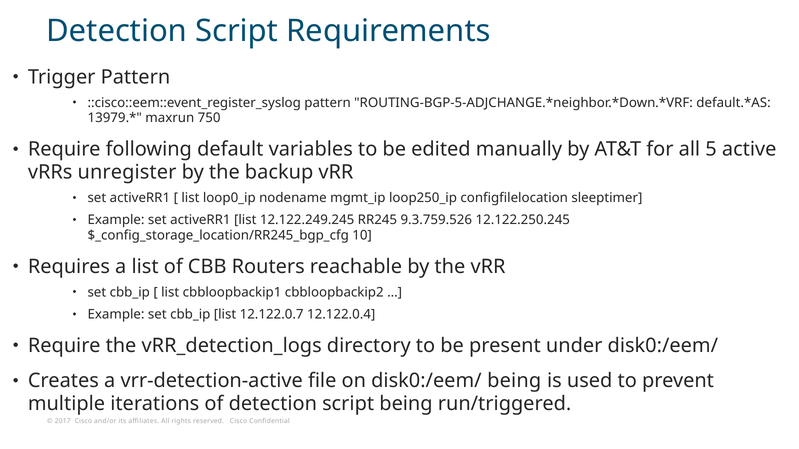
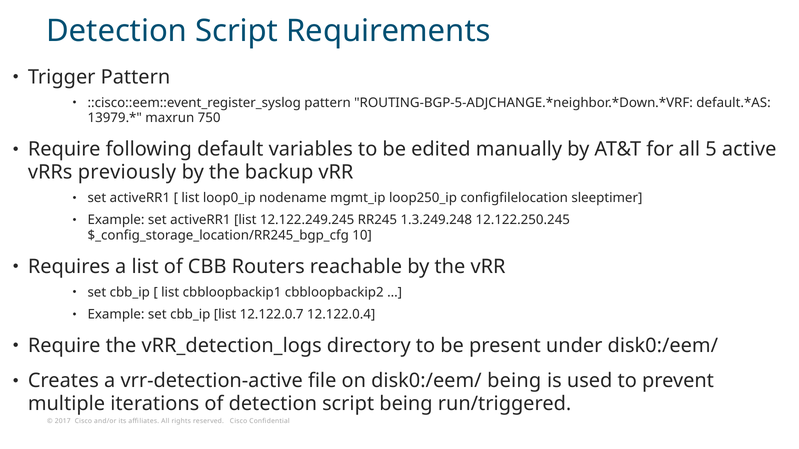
unregister: unregister -> previously (127, 172)
9.3.759.526: 9.3.759.526 -> 1.3.249.248 (436, 220)
